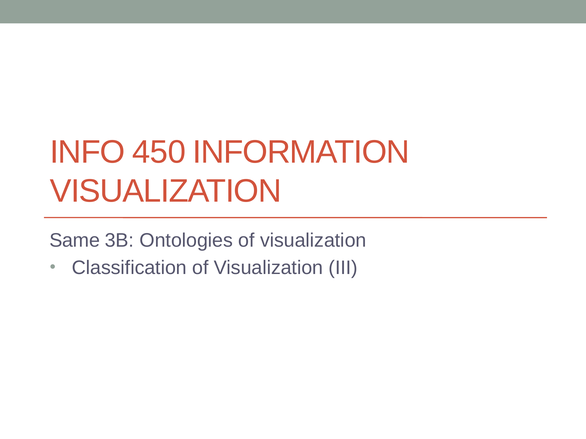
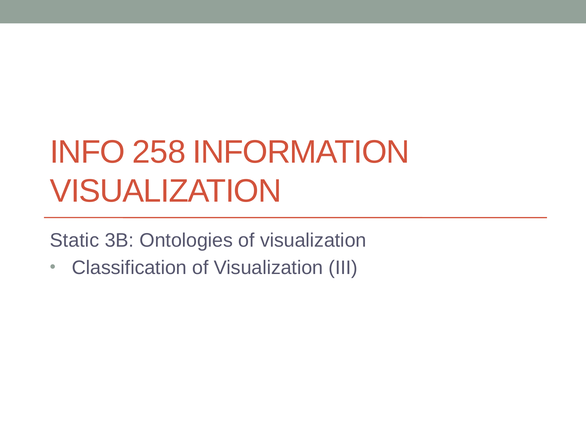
450: 450 -> 258 (159, 152)
Same: Same -> Static (75, 241)
